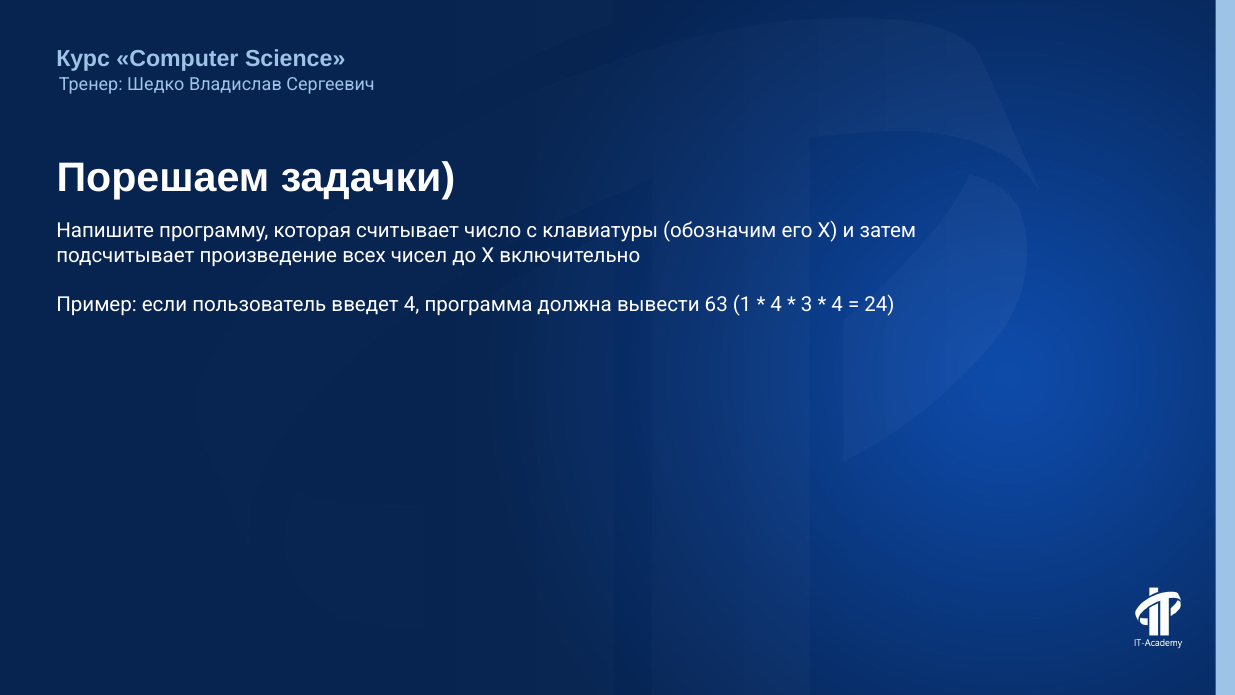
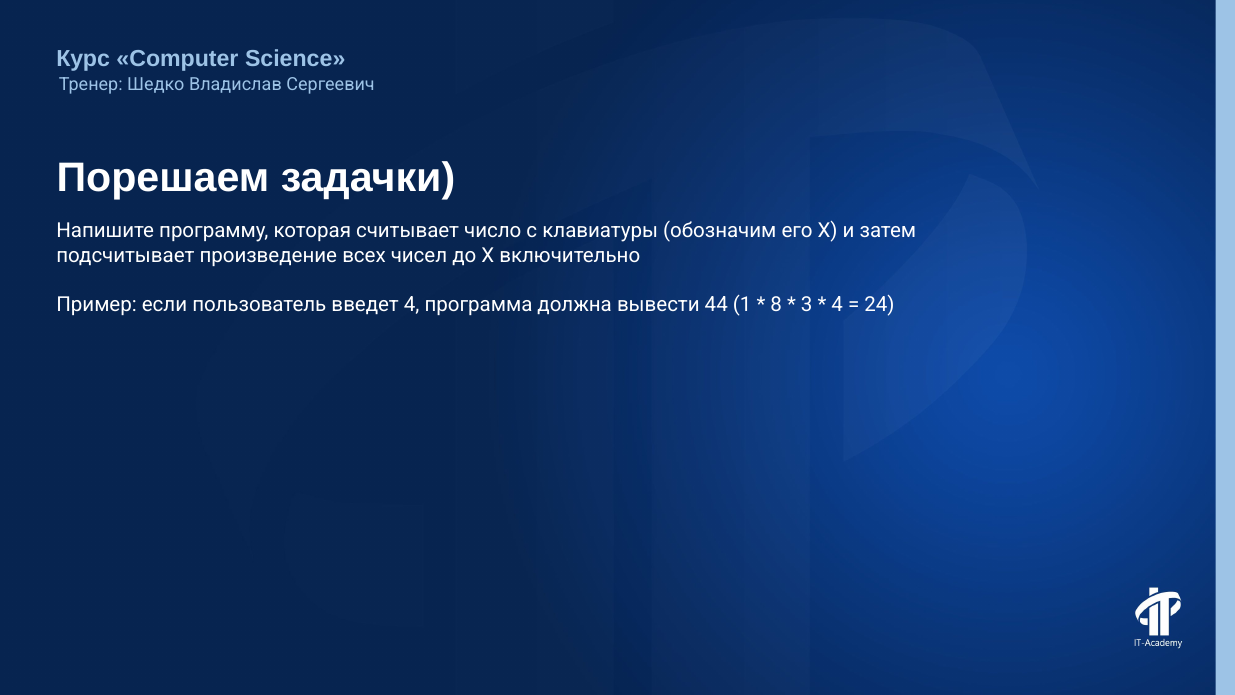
63: 63 -> 44 (716, 305)
4: 4 -> 8 (776, 305)
